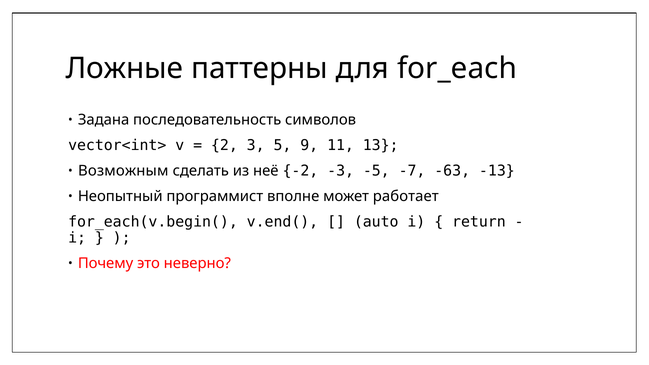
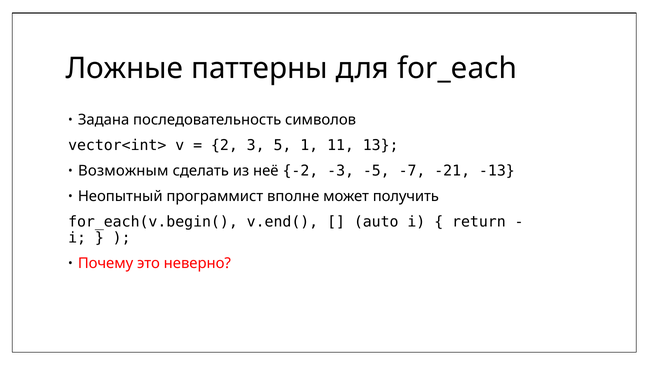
9: 9 -> 1 (309, 145)
-63: -63 -> -21 (452, 171)
работает: работает -> получить (406, 196)
